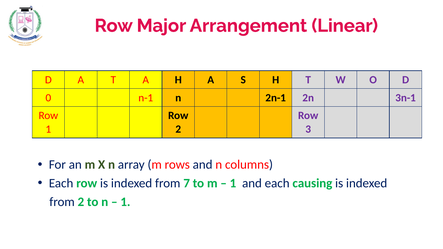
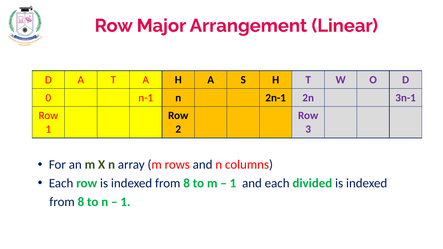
7: 7 -> 8 (187, 183)
causing: causing -> divided (312, 183)
2: 2 -> 8 (81, 202)
